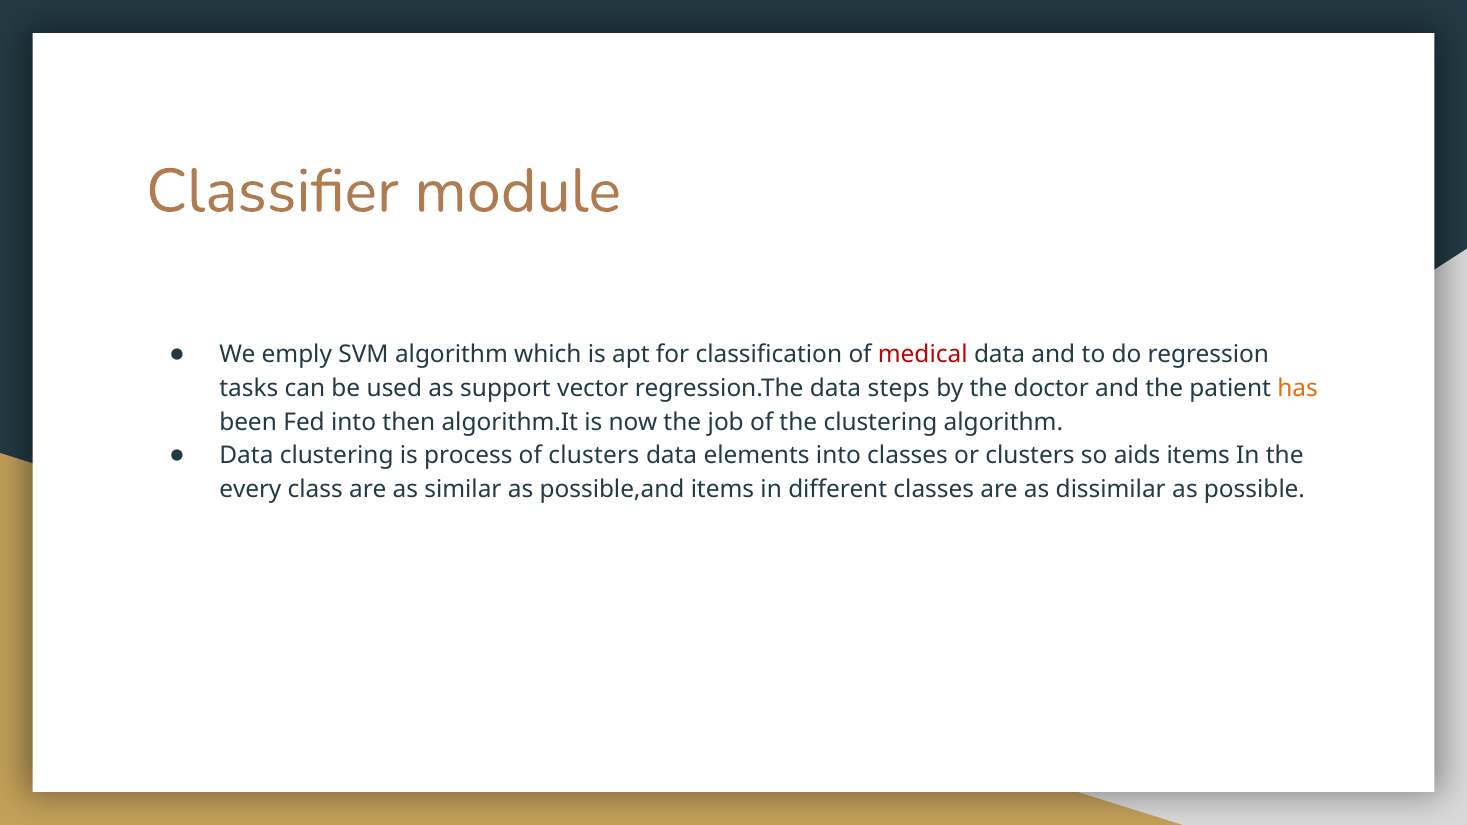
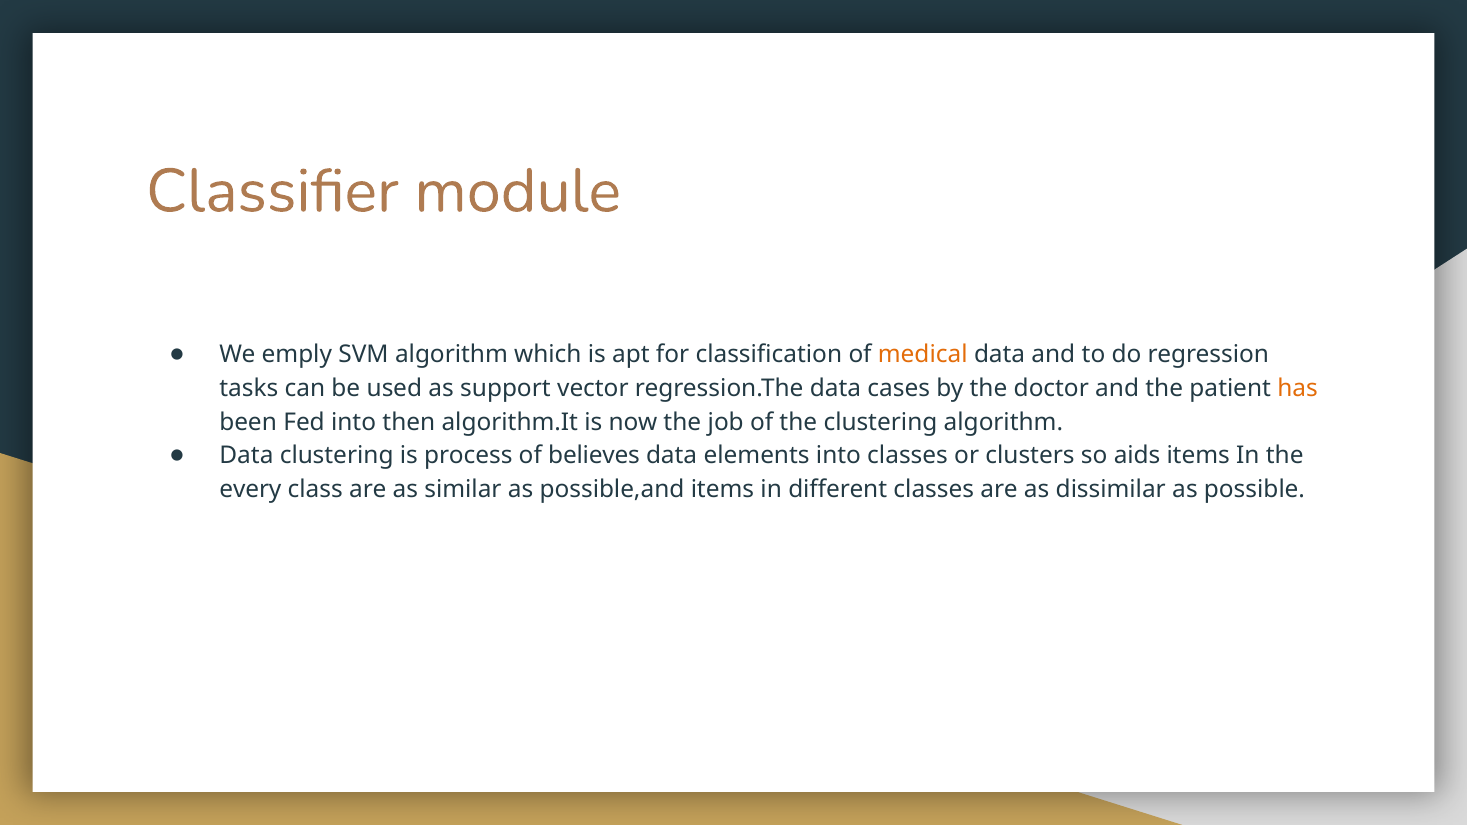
medical colour: red -> orange (923, 355)
steps: steps -> cases (899, 389)
of clusters: clusters -> believes (594, 456)
